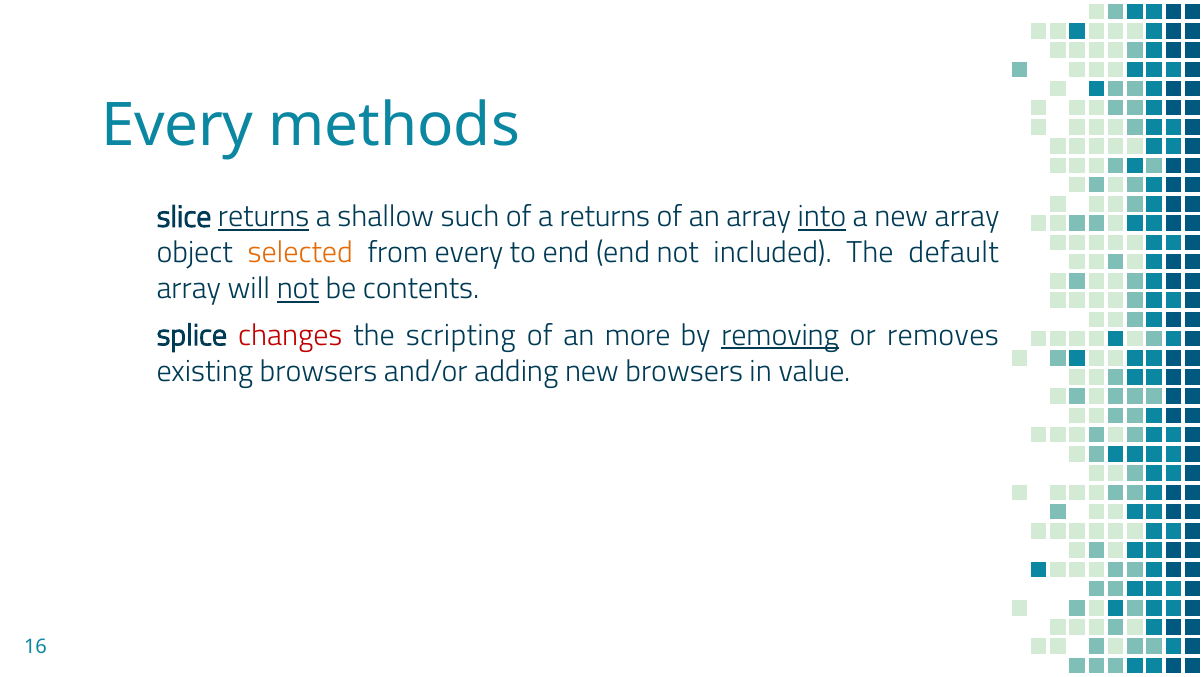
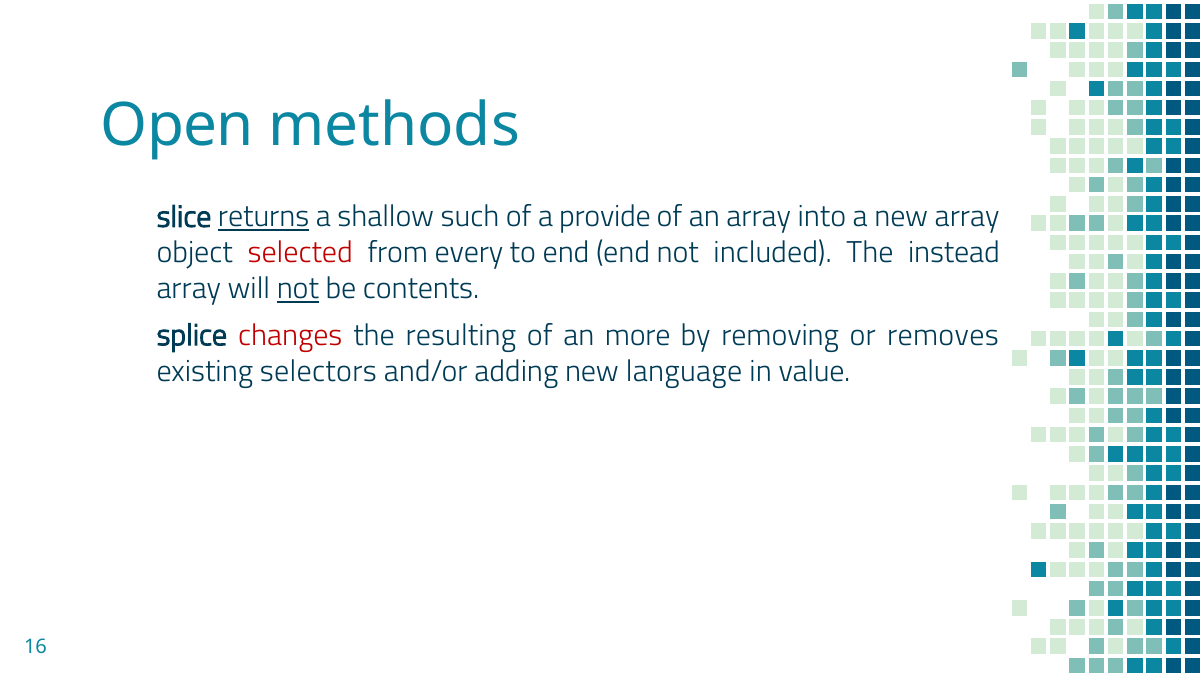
Every: Every -> Open (177, 125)
a returns: returns -> provide (605, 217)
into underline: present -> none (822, 217)
selected colour: orange -> red (300, 253)
default: default -> instead (954, 253)
scripting: scripting -> resulting (461, 335)
removing underline: present -> none (780, 335)
existing browsers: browsers -> selectors (318, 371)
new browsers: browsers -> language (684, 371)
